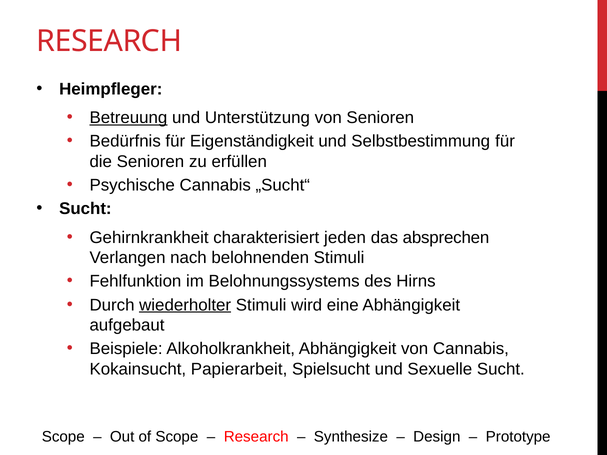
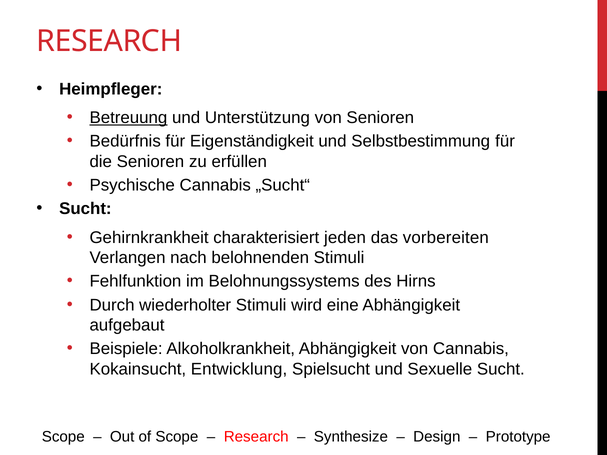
absprechen: absprechen -> vorbereiten (446, 238)
wiederholter underline: present -> none (185, 305)
Papierarbeit: Papierarbeit -> Entwicklung (239, 369)
